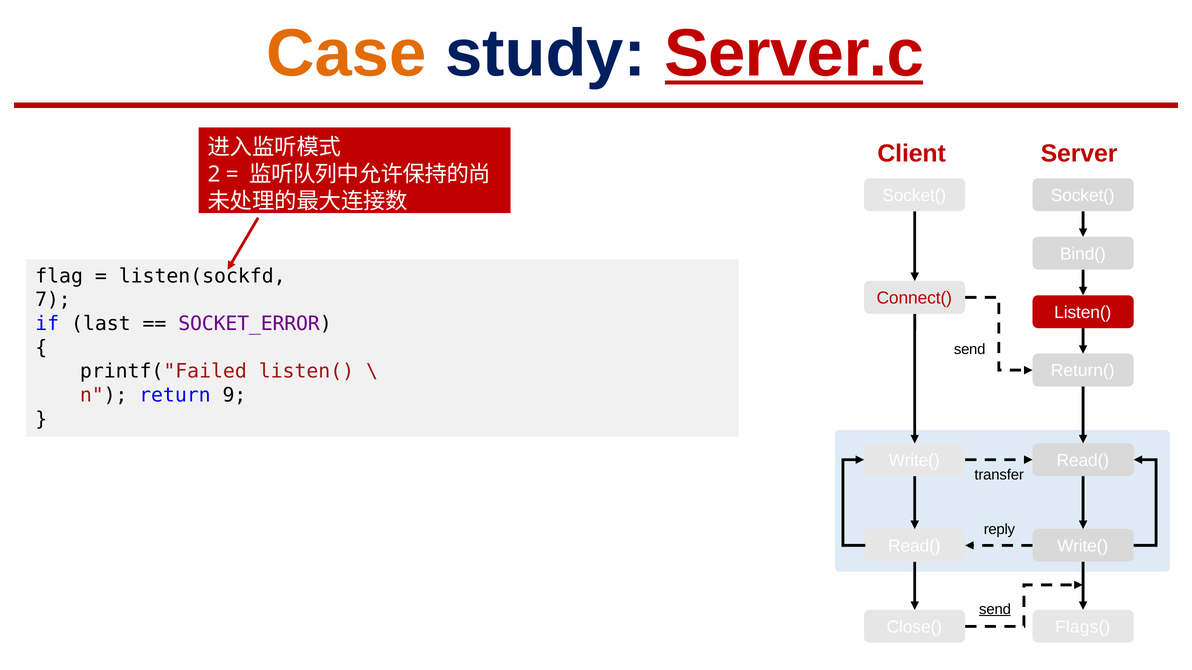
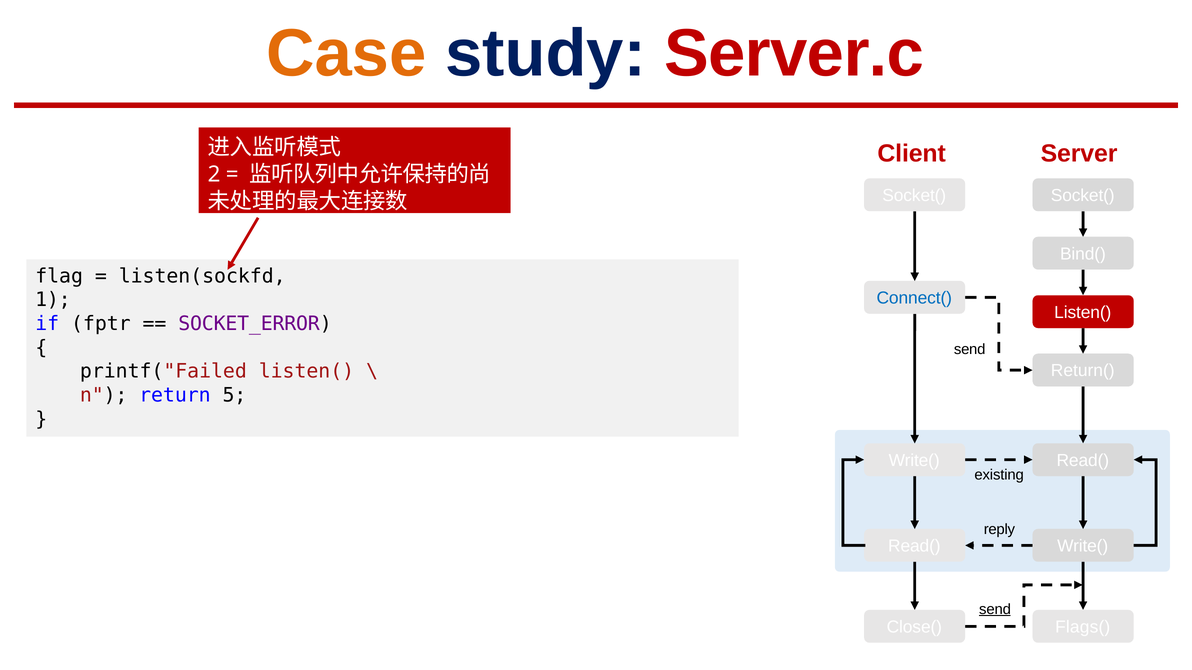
Server.c underline: present -> none (794, 54)
Connect( colour: red -> blue (914, 298)
7: 7 -> 1 (53, 300)
last: last -> fptr (101, 324)
9: 9 -> 5 (234, 396)
transfer: transfer -> existing (999, 475)
